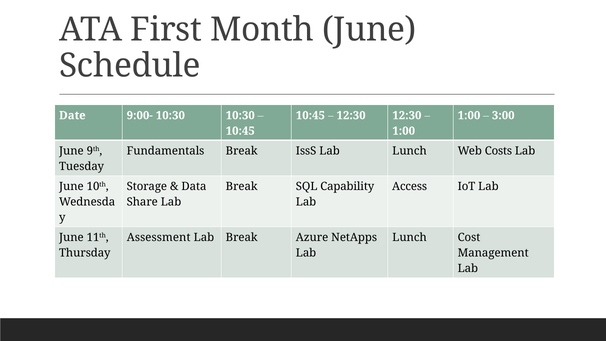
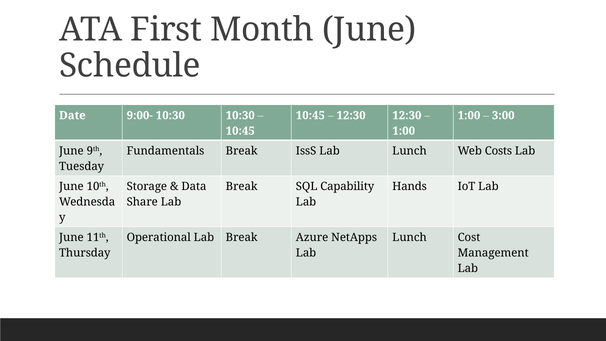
Access: Access -> Hands (410, 186)
Assessment: Assessment -> Operational (159, 237)
